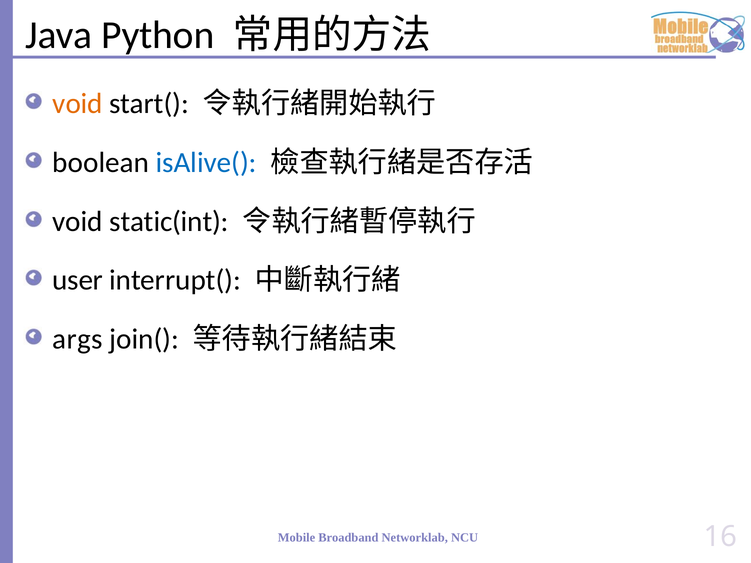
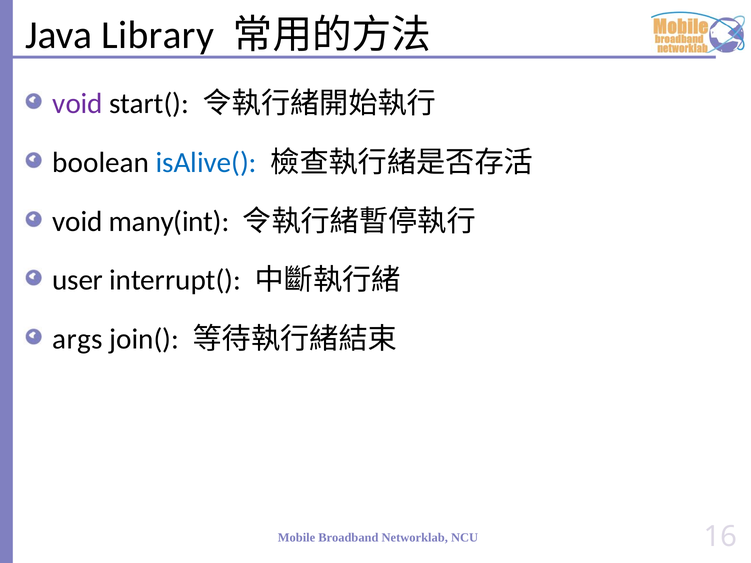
Python: Python -> Library (158, 35)
void colour: orange -> purple (78, 104)
static(int: static(int -> many(int (169, 221)
